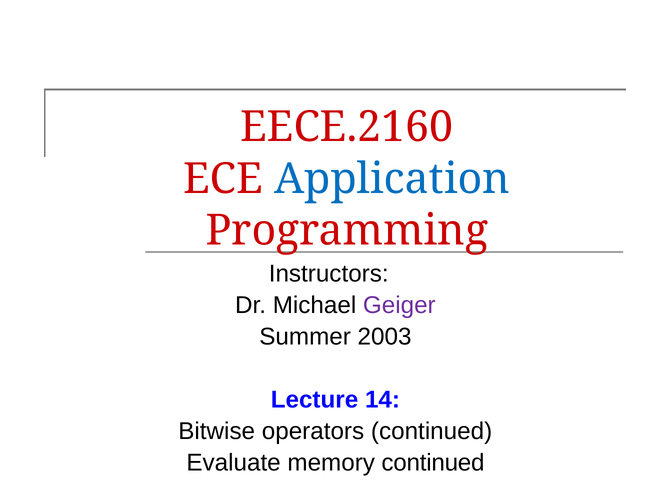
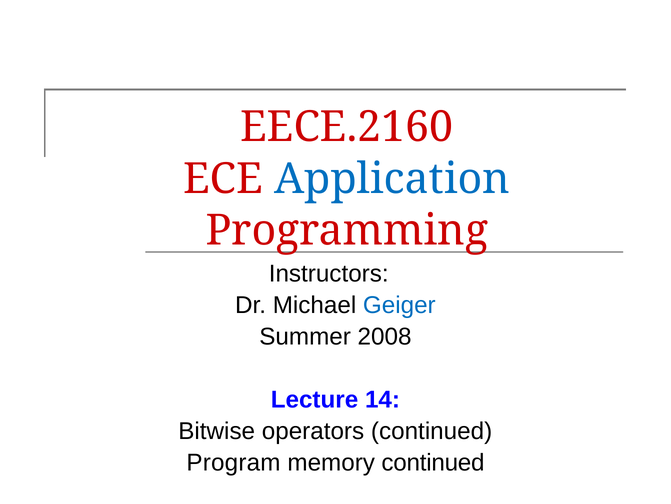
Geiger colour: purple -> blue (399, 305)
2003: 2003 -> 2008 (385, 336)
Evaluate: Evaluate -> Program (233, 462)
